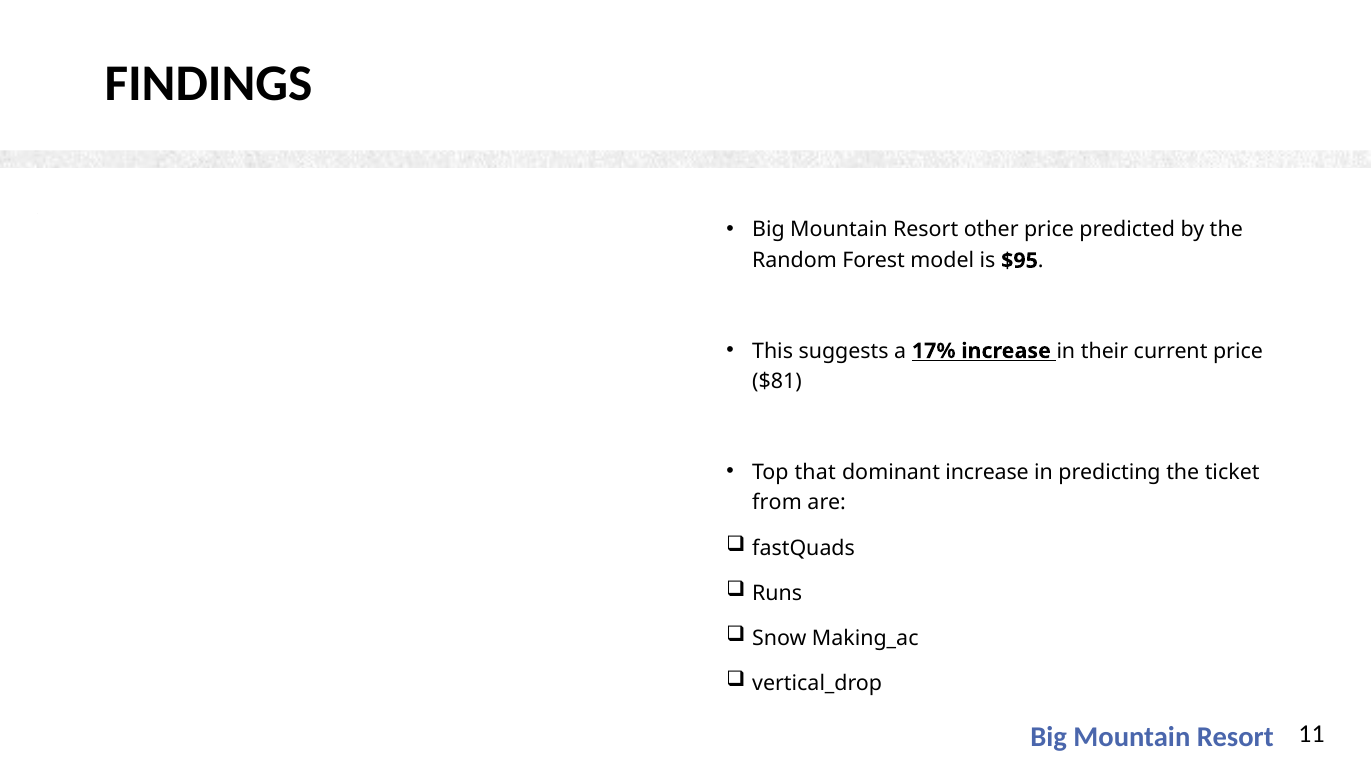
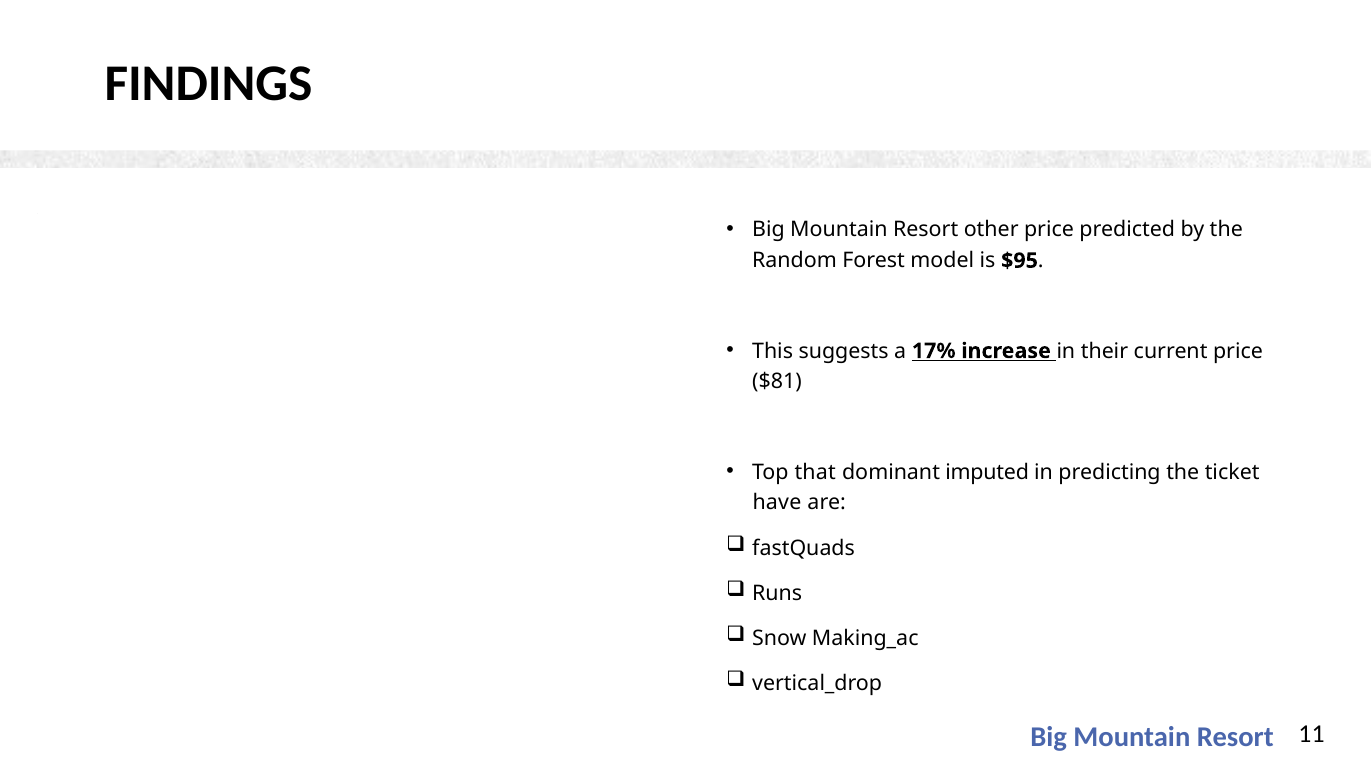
dominant increase: increase -> imputed (987, 472)
from: from -> have (777, 503)
